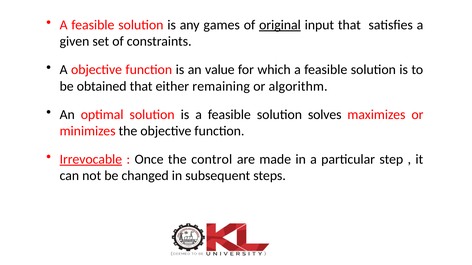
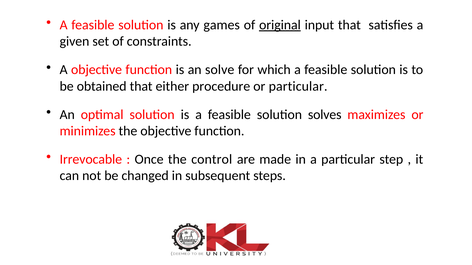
value: value -> solve (220, 70)
remaining: remaining -> procedure (221, 86)
or algorithm: algorithm -> particular (298, 86)
Irrevocable underline: present -> none (91, 160)
